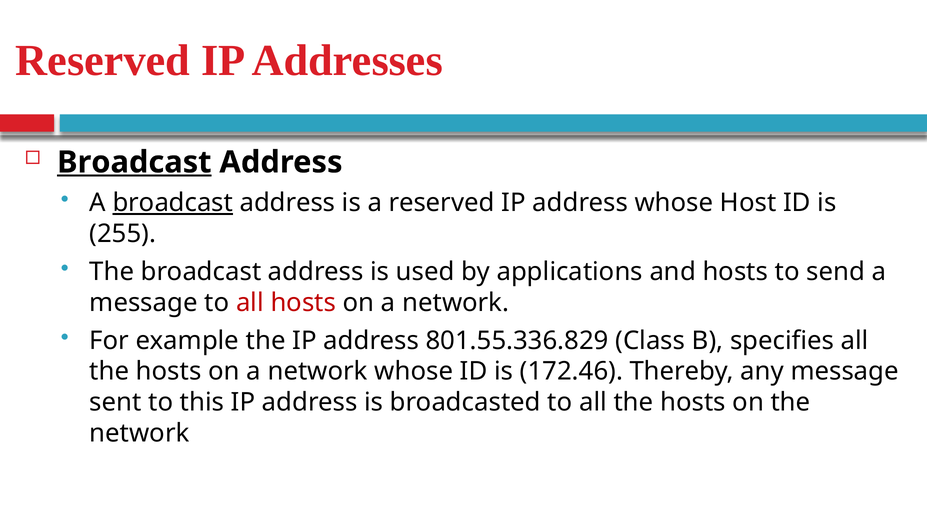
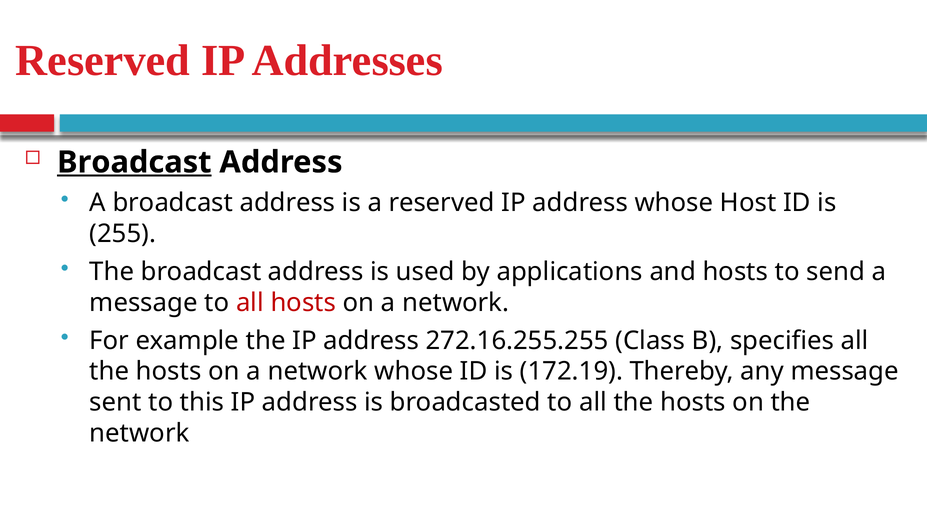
broadcast underline: present -> none (173, 203)
801.55.336.829: 801.55.336.829 -> 272.16.255.255 (517, 341)
172.46: 172.46 -> 172.19 (571, 372)
